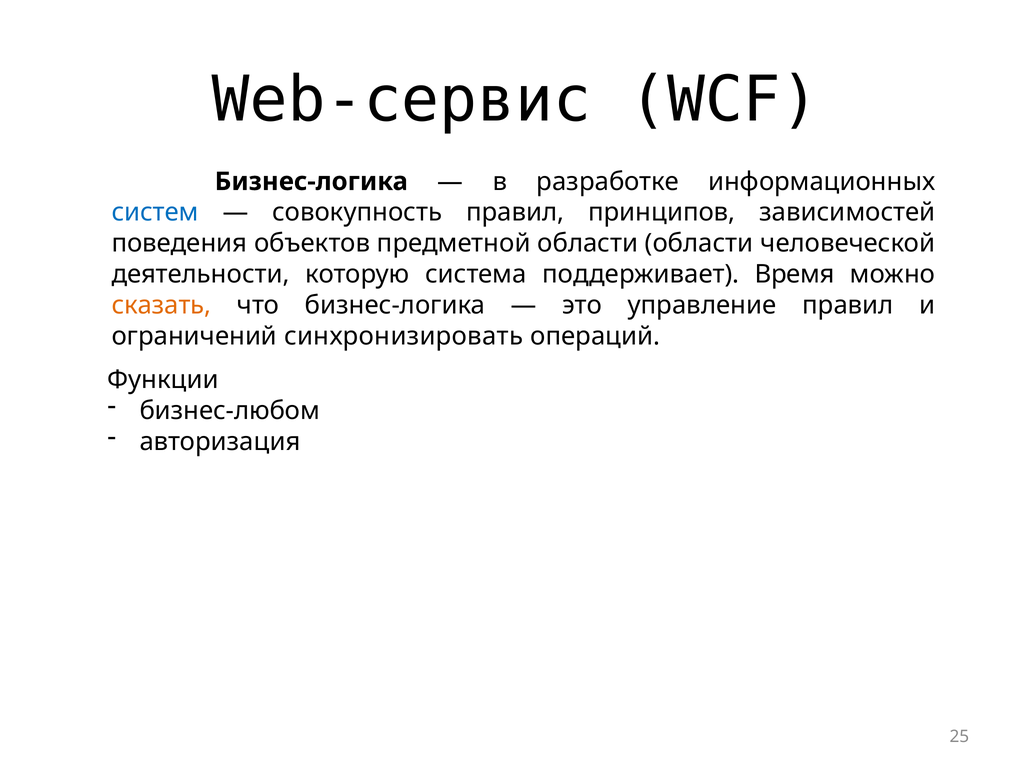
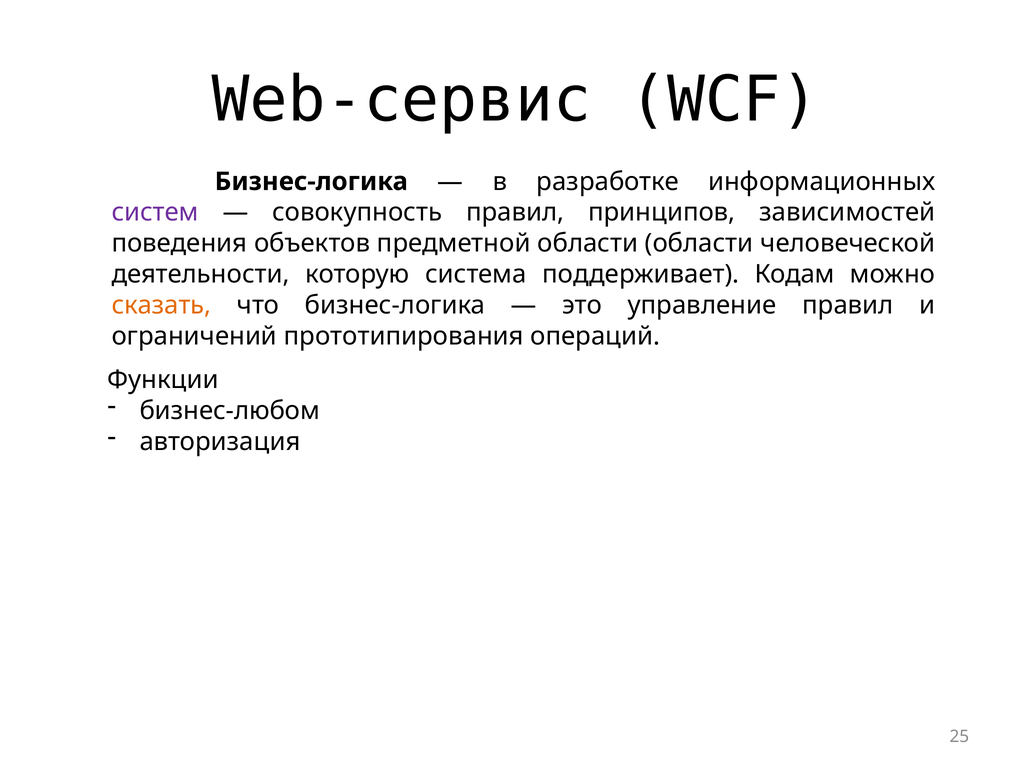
систем colour: blue -> purple (155, 213)
Время: Время -> Кодам (795, 274)
синхронизировать: синхронизировать -> прототипирования (404, 336)
